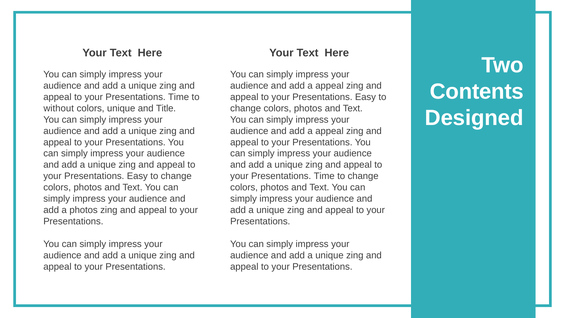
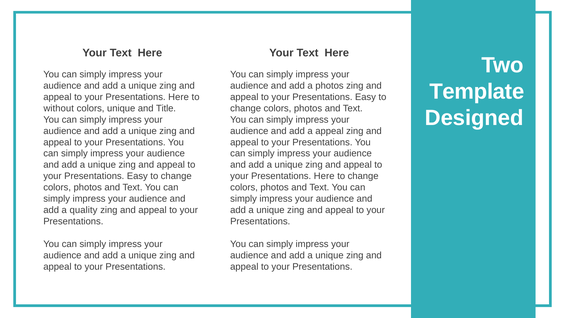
appeal: appeal -> photos (329, 86)
Contents: Contents -> Template (477, 92)
Time: Time -> Here (179, 97)
Time: Time -> Here (324, 176)
a photos: photos -> quality (84, 210)
